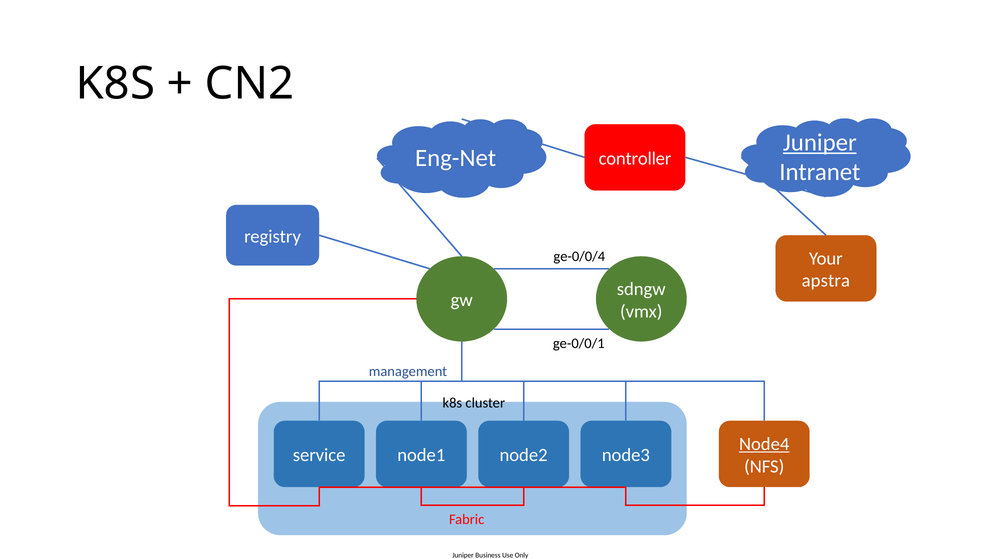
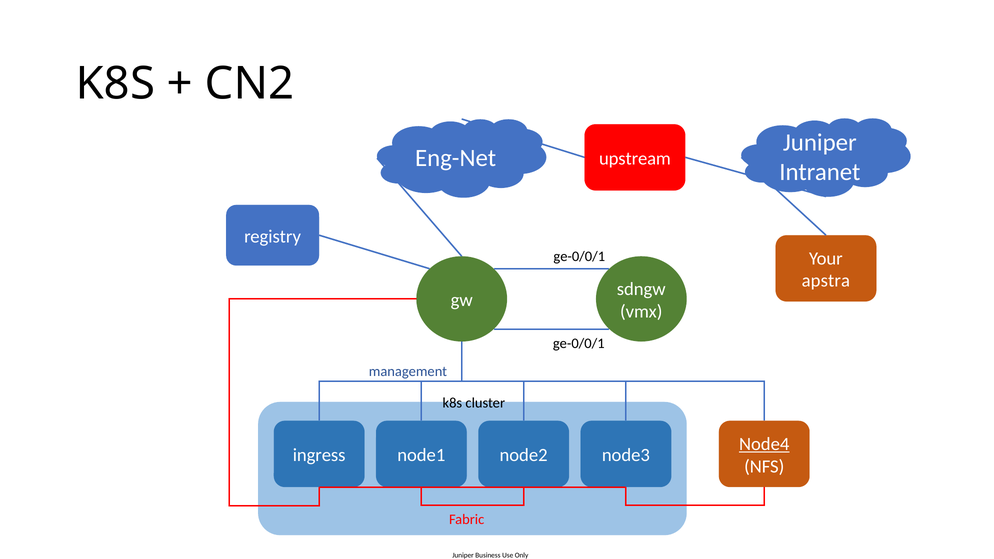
Juniper underline: present -> none (820, 142)
controller: controller -> upstream (635, 159)
ge-0/0/4: ge-0/0/4 -> ge-0/0/1 (579, 257)
service: service -> ingress (319, 455)
